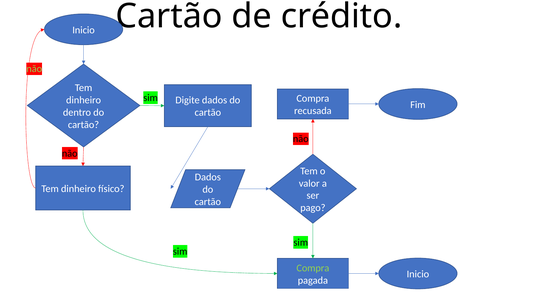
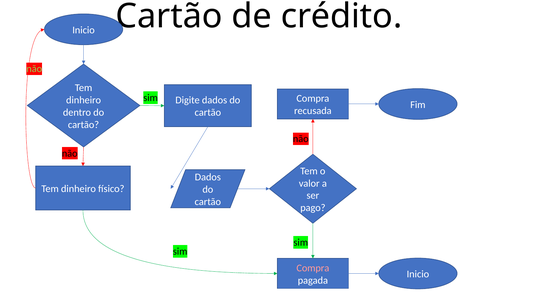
Compra colour: light green -> pink (313, 268)
